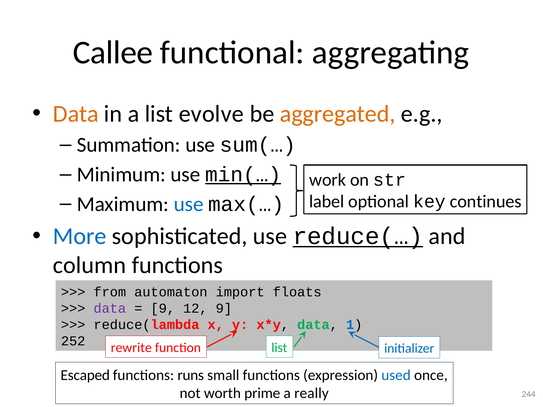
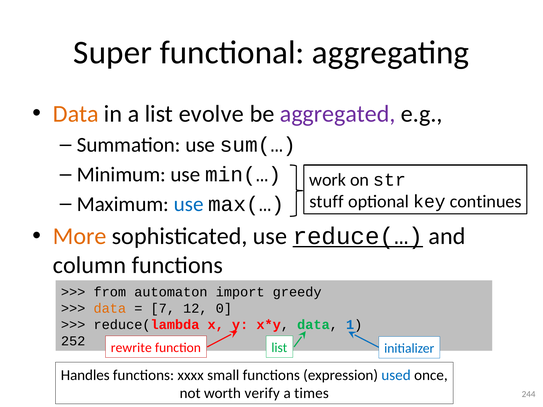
Callee: Callee -> Super (113, 53)
aggregated colour: orange -> purple (338, 114)
min(… underline: present -> none (243, 175)
label: label -> stuff (327, 202)
More colour: blue -> orange (80, 236)
floats: floats -> greedy (297, 292)
data colour: purple -> orange (110, 309)
9: 9 -> 7 (163, 309)
12 9: 9 -> 0 (224, 309)
Escaped: Escaped -> Handles (85, 375)
runs: runs -> xxxx (191, 375)
prime: prime -> verify (262, 393)
really: really -> times (311, 393)
